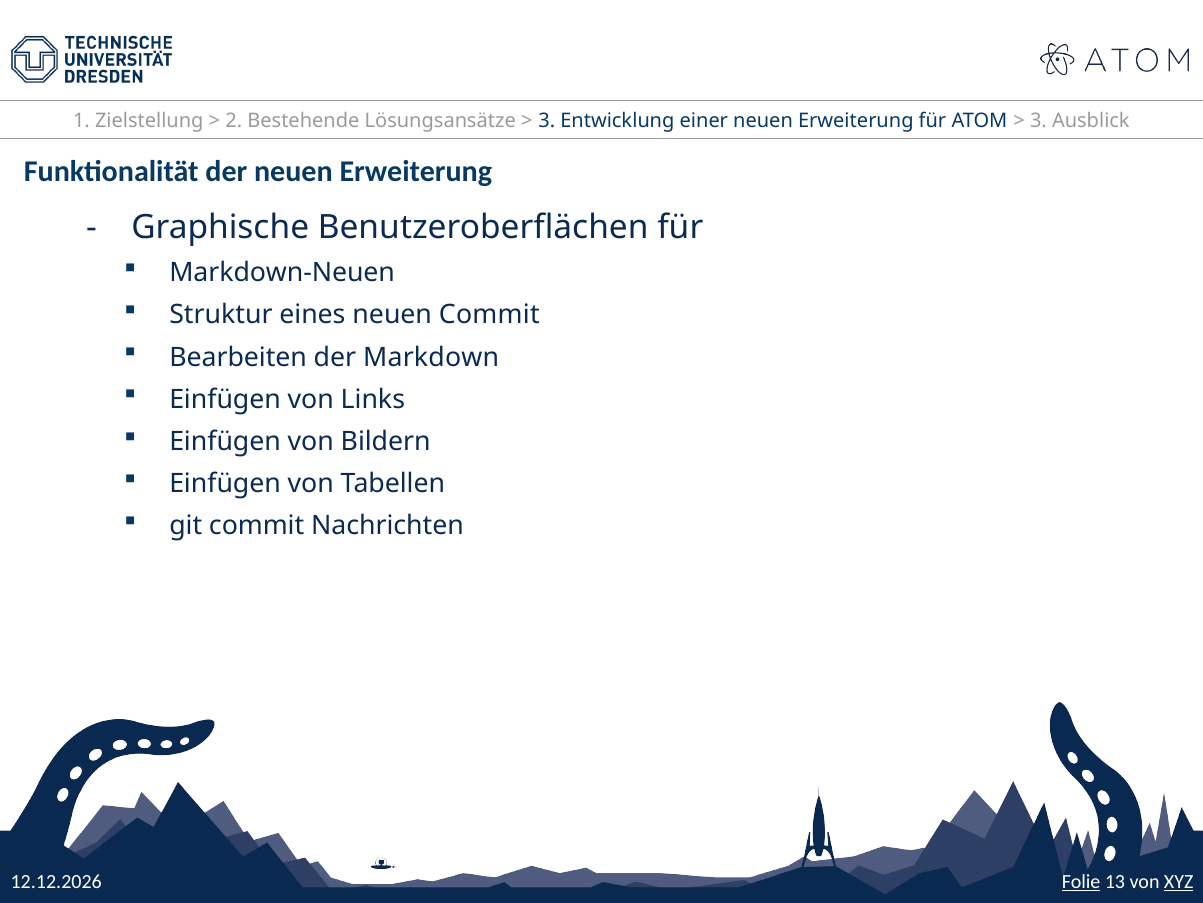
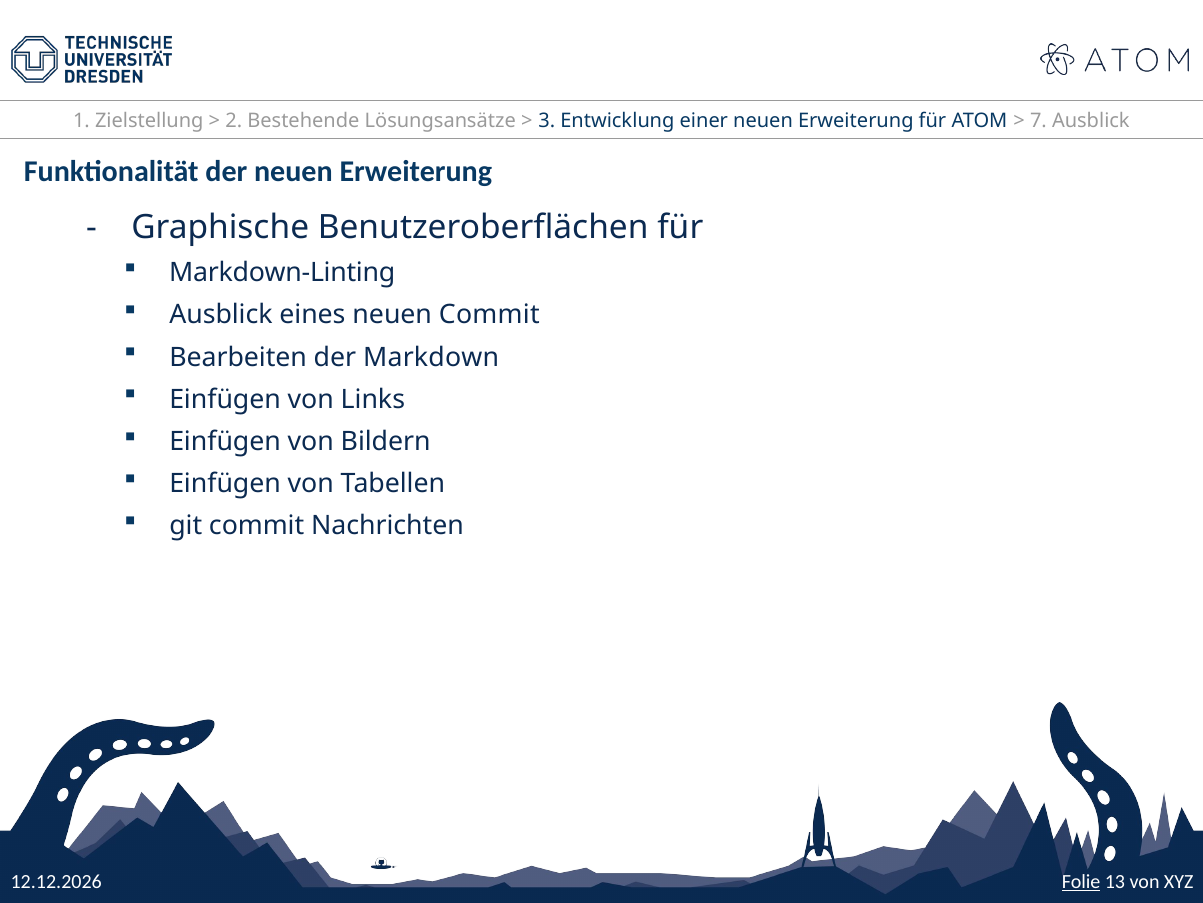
3: 3 -> 7 (1038, 121)
Markdown-Neuen: Markdown-Neuen -> Markdown-Linting (282, 273)
Struktur: Struktur -> Ausblick (221, 315)
XYZ underline: present -> none (1179, 881)
